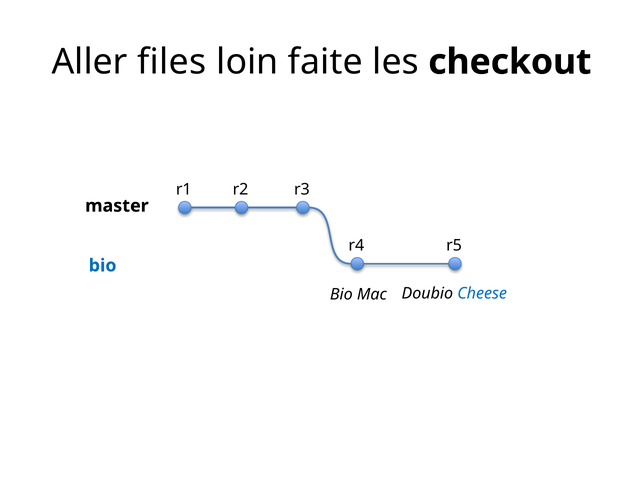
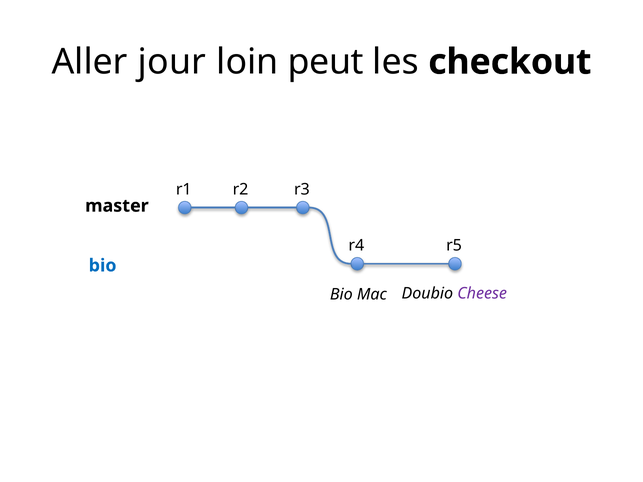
files: files -> jour (172, 62)
faite: faite -> peut (326, 62)
Cheese colour: blue -> purple (482, 293)
